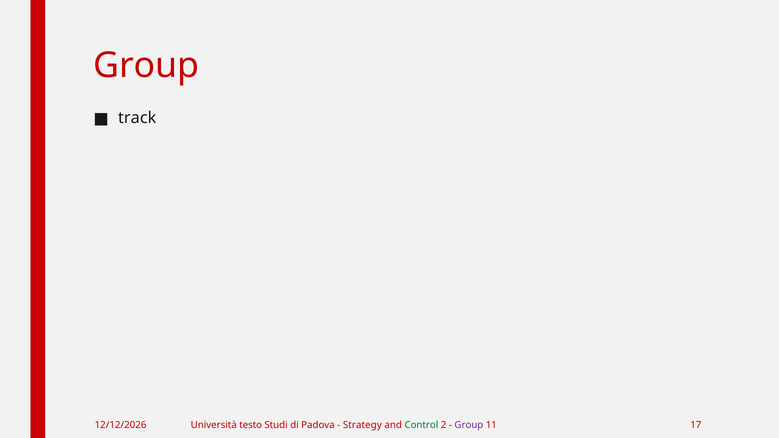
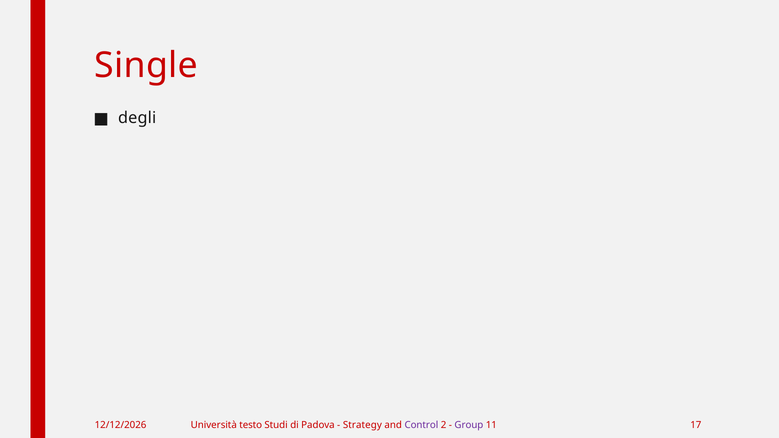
Group: Group -> Single (146, 65)
track: track -> degli (137, 118)
Control colour: green -> purple (421, 425)
